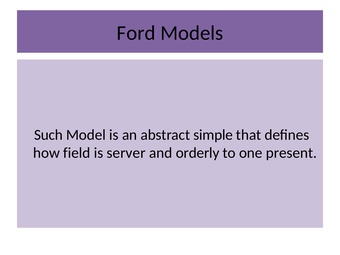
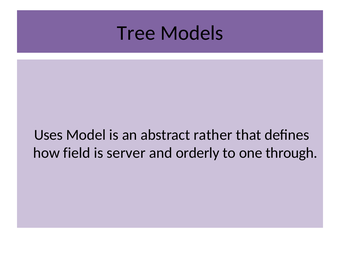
Ford: Ford -> Tree (136, 33)
Such: Such -> Uses (48, 135)
simple: simple -> rather (213, 135)
present: present -> through (292, 153)
